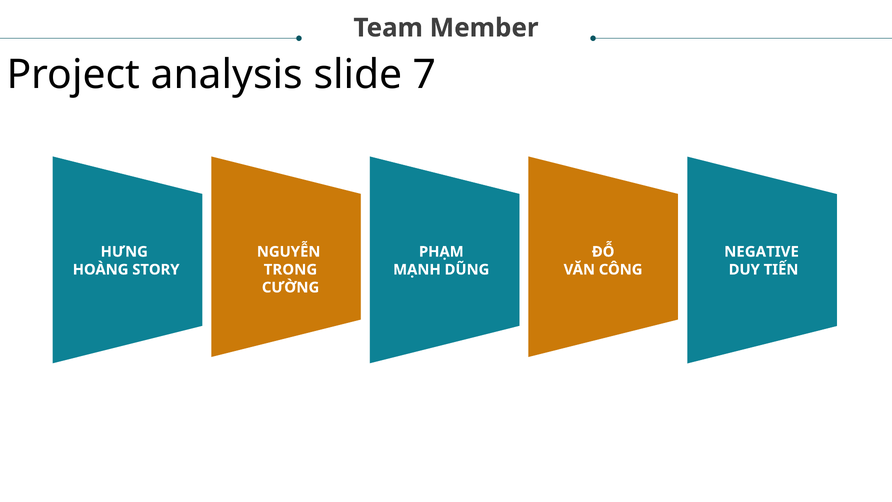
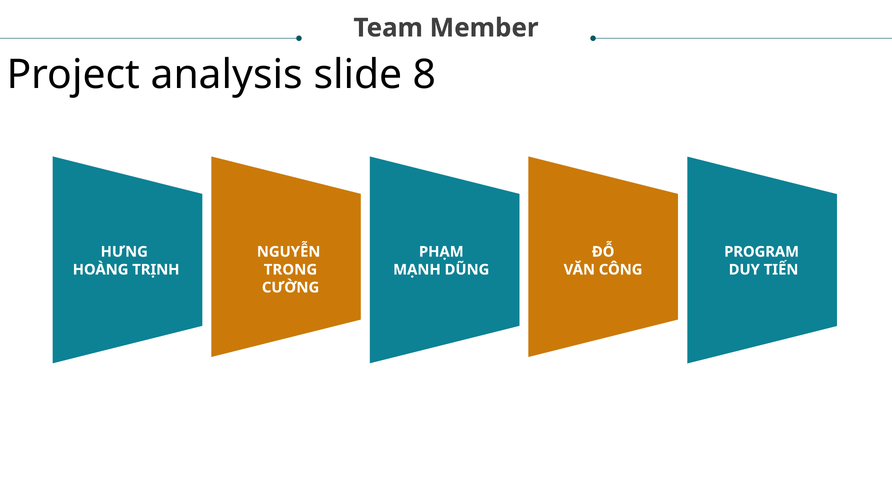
7: 7 -> 8 (425, 75)
NEGATIVE: NEGATIVE -> PROGRAM (762, 252)
STORY: STORY -> TRỊNH (156, 269)
